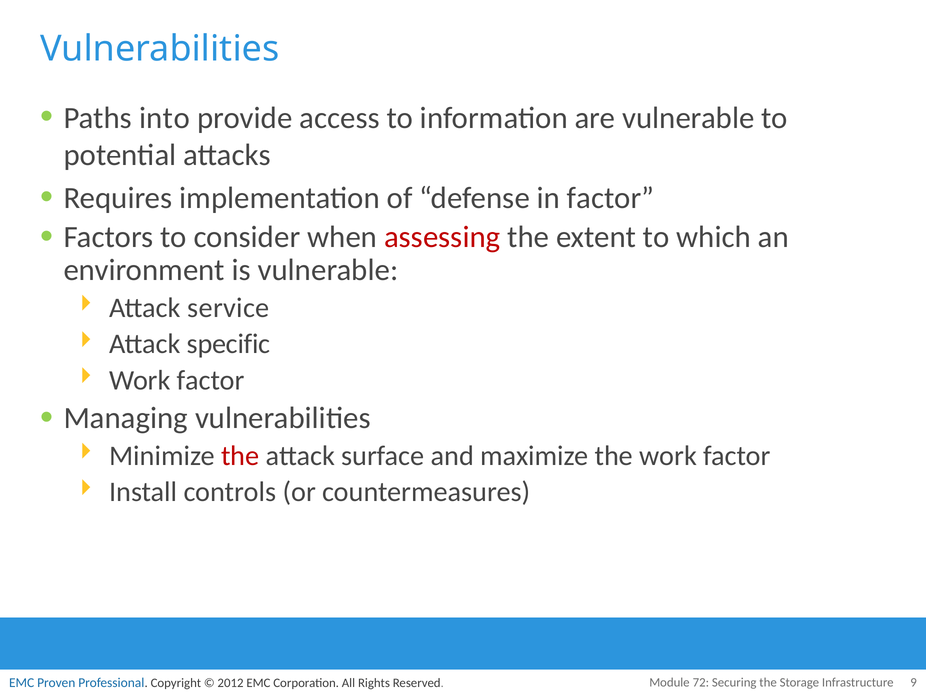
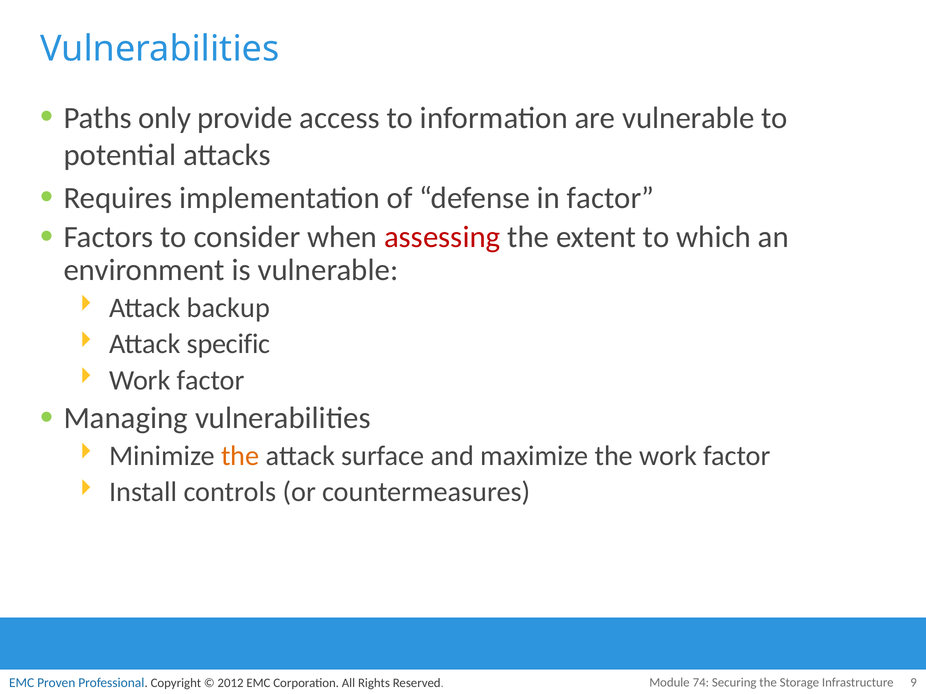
into: into -> only (165, 118)
service: service -> backup (229, 308)
the colour: red -> orange (240, 456)
72: 72 -> 74 (701, 683)
